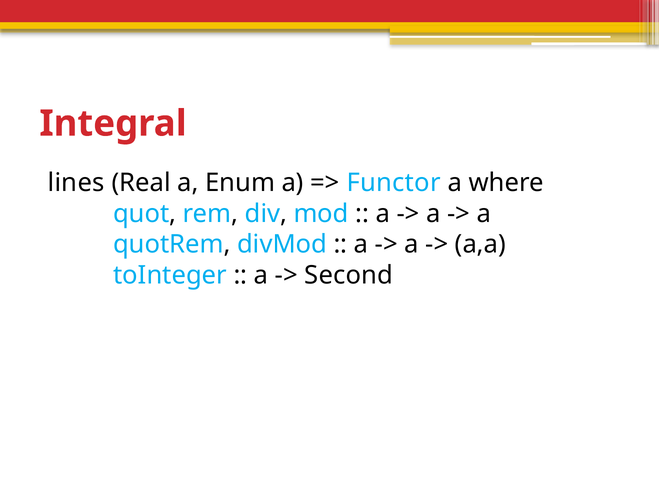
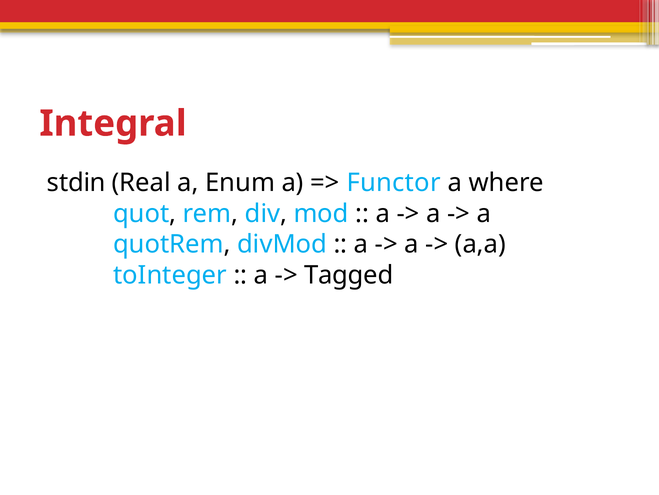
lines: lines -> stdin (76, 183)
Second: Second -> Tagged (349, 275)
